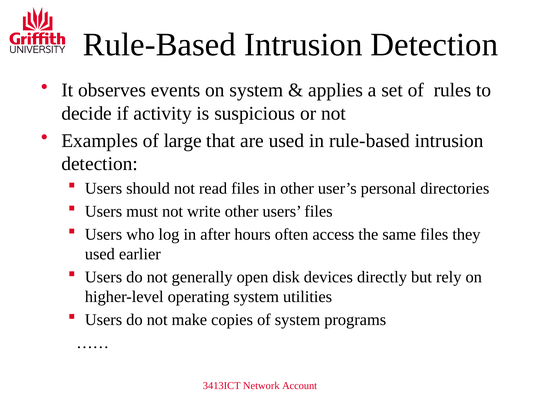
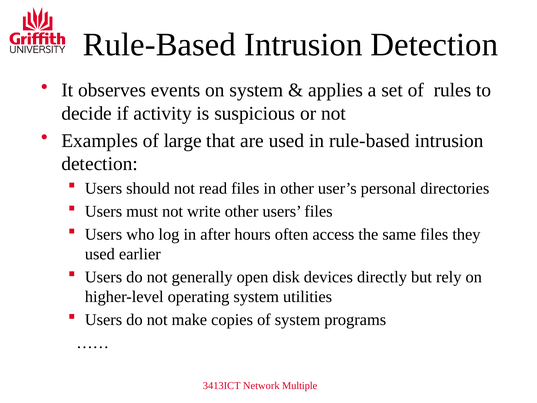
Account: Account -> Multiple (300, 386)
